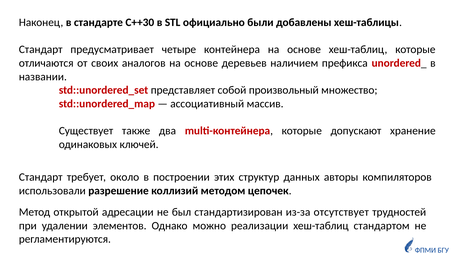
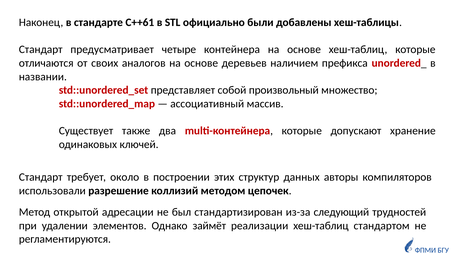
C++30: C++30 -> C++61 (140, 22)
отсутствует: отсутствует -> следующий (341, 212)
можно: можно -> займёт (209, 225)
